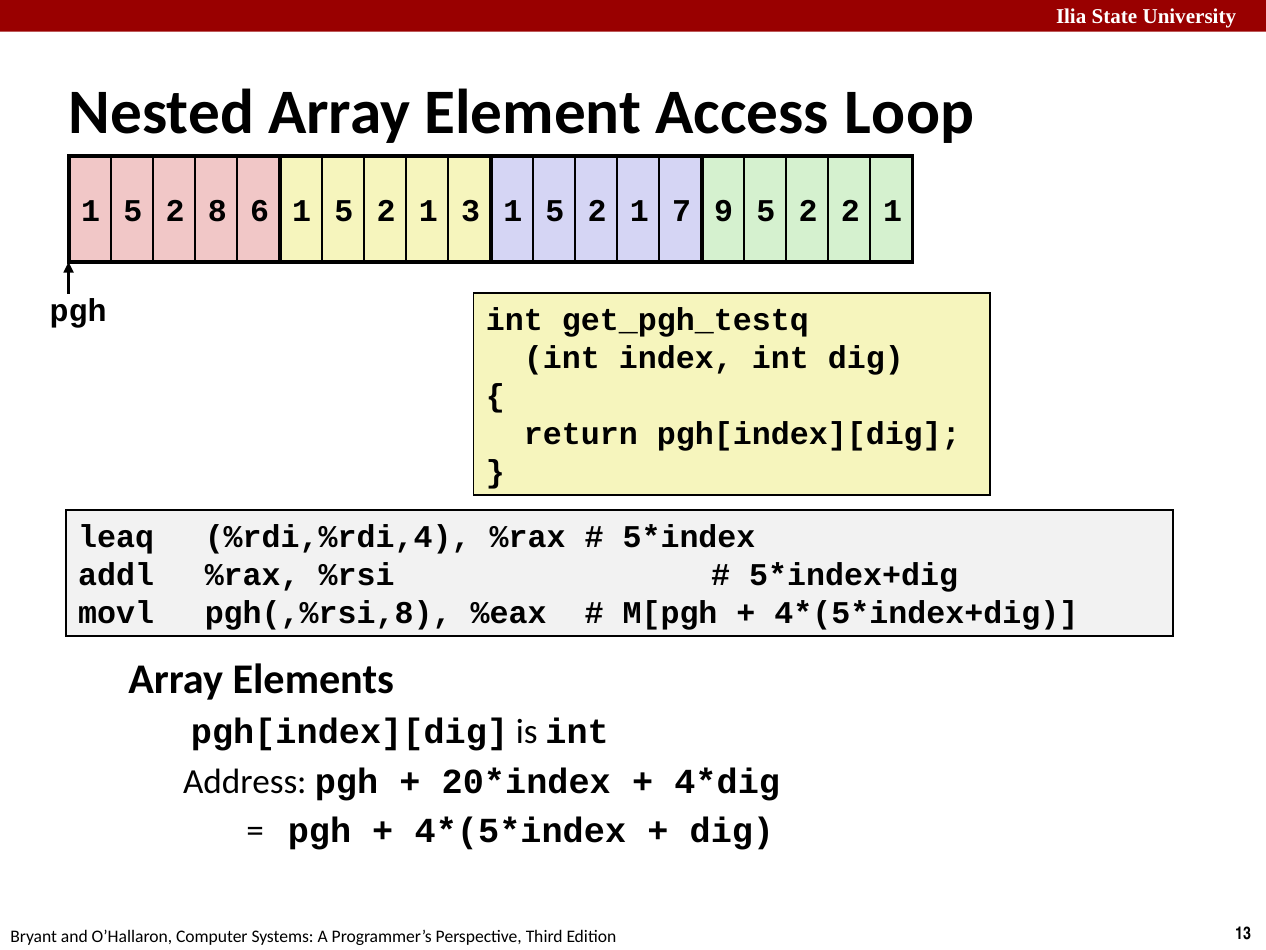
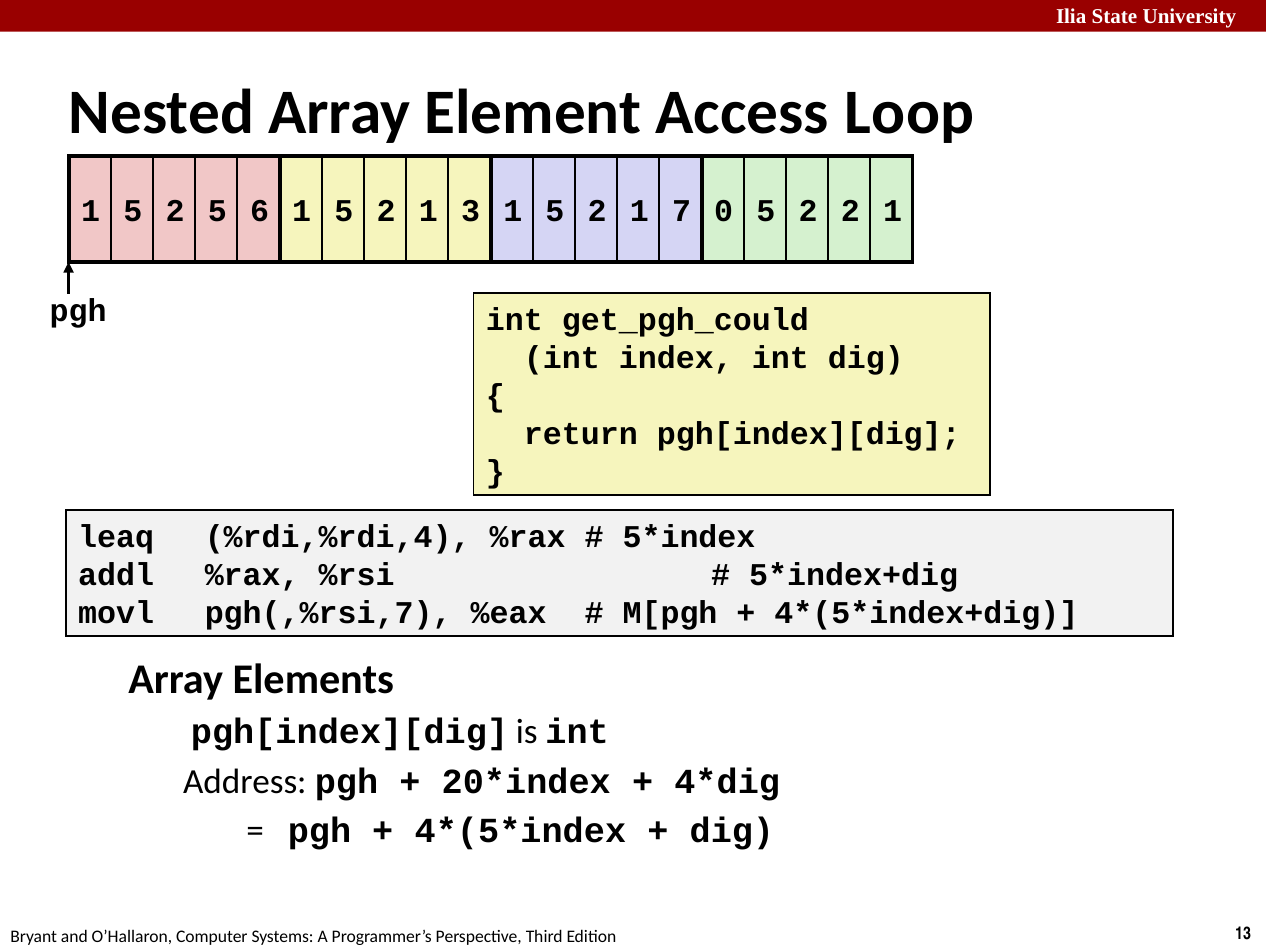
2 8: 8 -> 5 (217, 211)
9: 9 -> 0 (724, 211)
get_pgh_testq: get_pgh_testq -> get_pgh_could (685, 320)
pgh(,%rsi,8: pgh(,%rsi,8 -> pgh(,%rsi,7 (328, 613)
